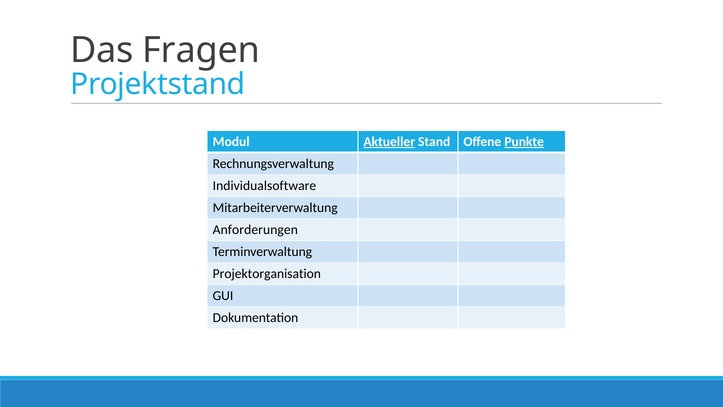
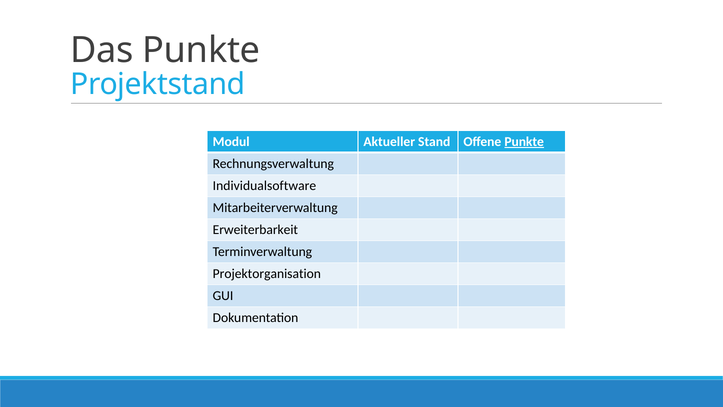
Das Fragen: Fragen -> Punkte (201, 50)
Aktueller underline: present -> none (389, 142)
Anforderungen: Anforderungen -> Erweiterbarkeit (255, 230)
